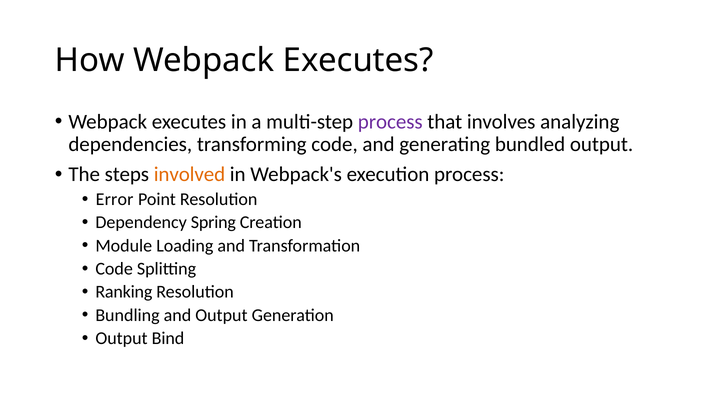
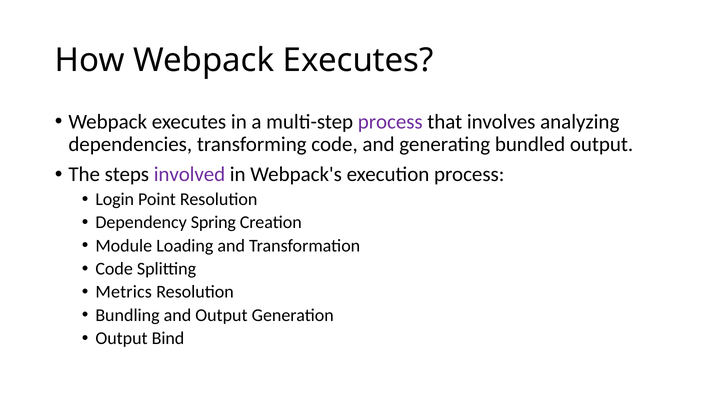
involved colour: orange -> purple (189, 174)
Error: Error -> Login (115, 199)
Ranking: Ranking -> Metrics (124, 292)
